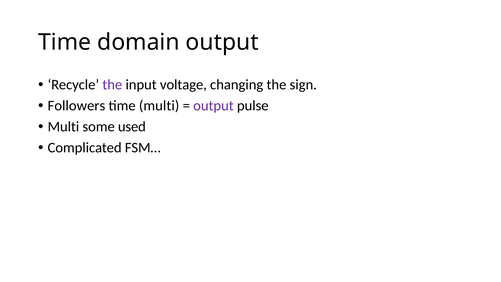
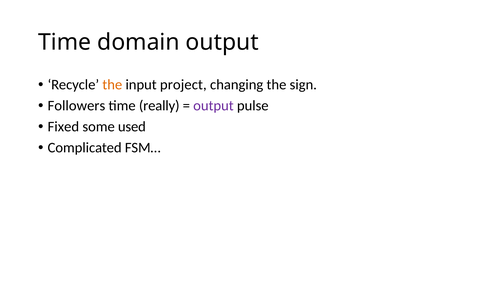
the colour: purple -> orange (112, 85)
voltage: voltage -> project (183, 85)
time multi: multi -> really (159, 106)
Multi: Multi -> Fixed (63, 127)
